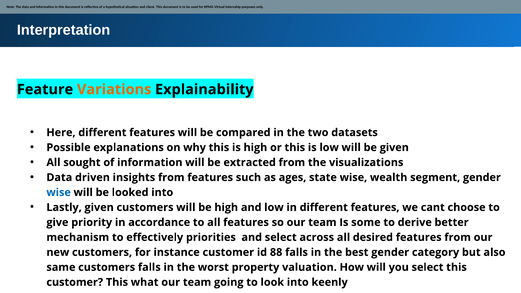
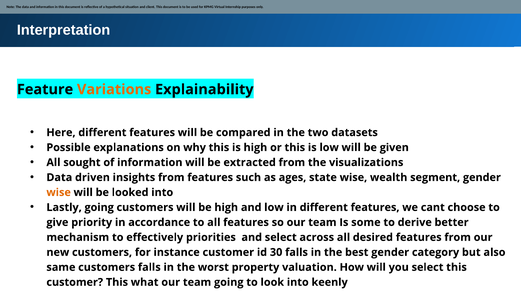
wise colour: blue -> orange (59, 192)
Lastly given: given -> going (99, 207)
88: 88 -> 30 (276, 252)
